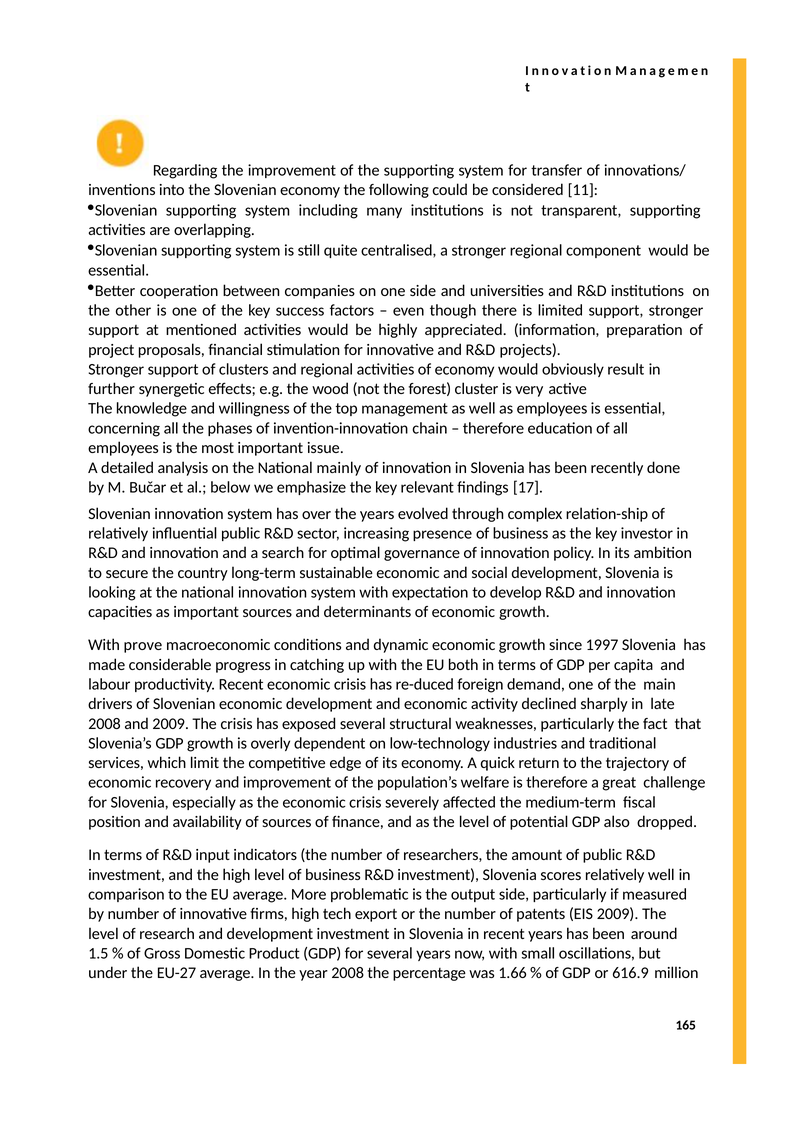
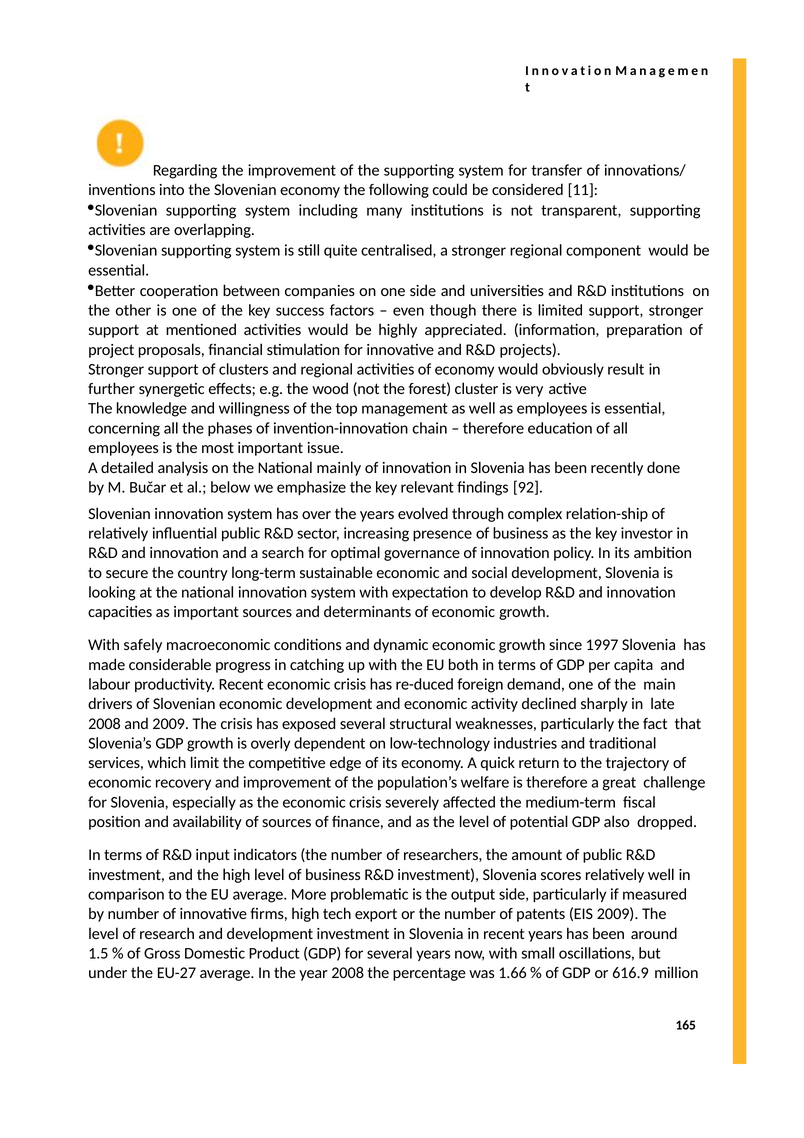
17: 17 -> 92 (528, 487)
prove: prove -> safely (143, 645)
